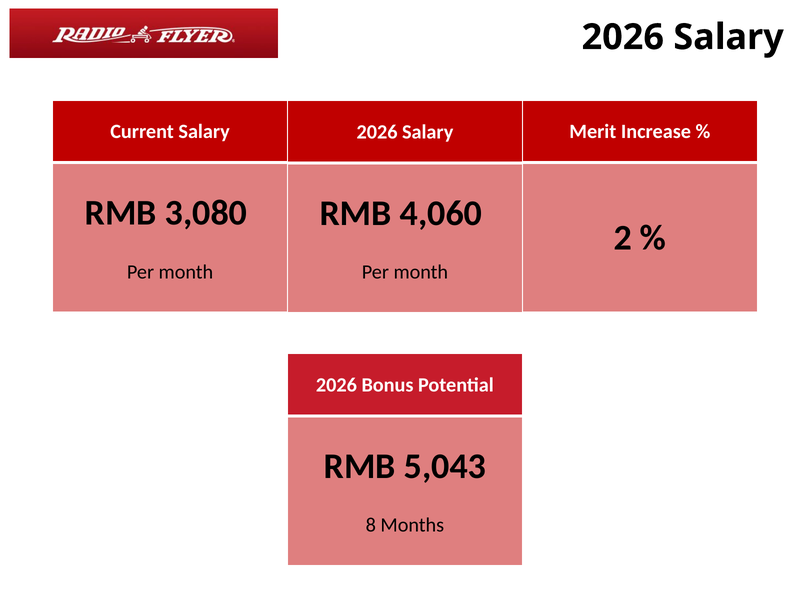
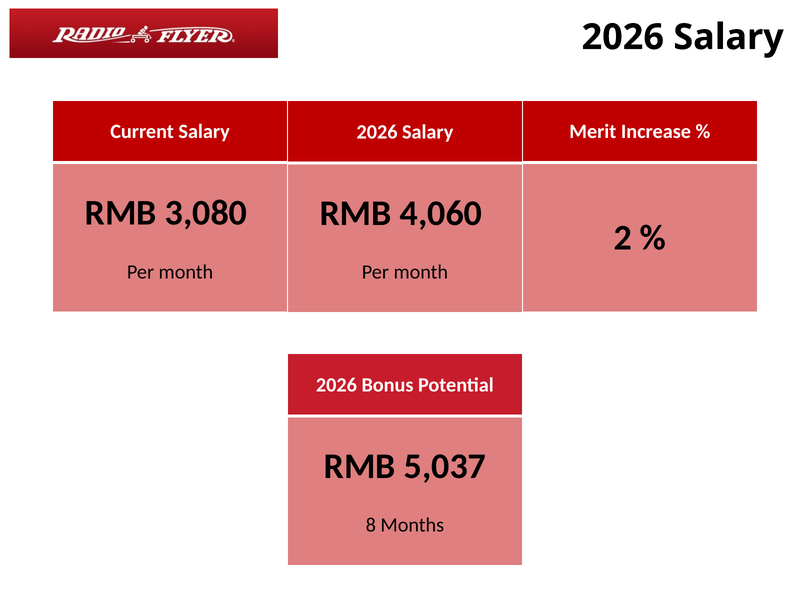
5,043: 5,043 -> 5,037 (445, 466)
